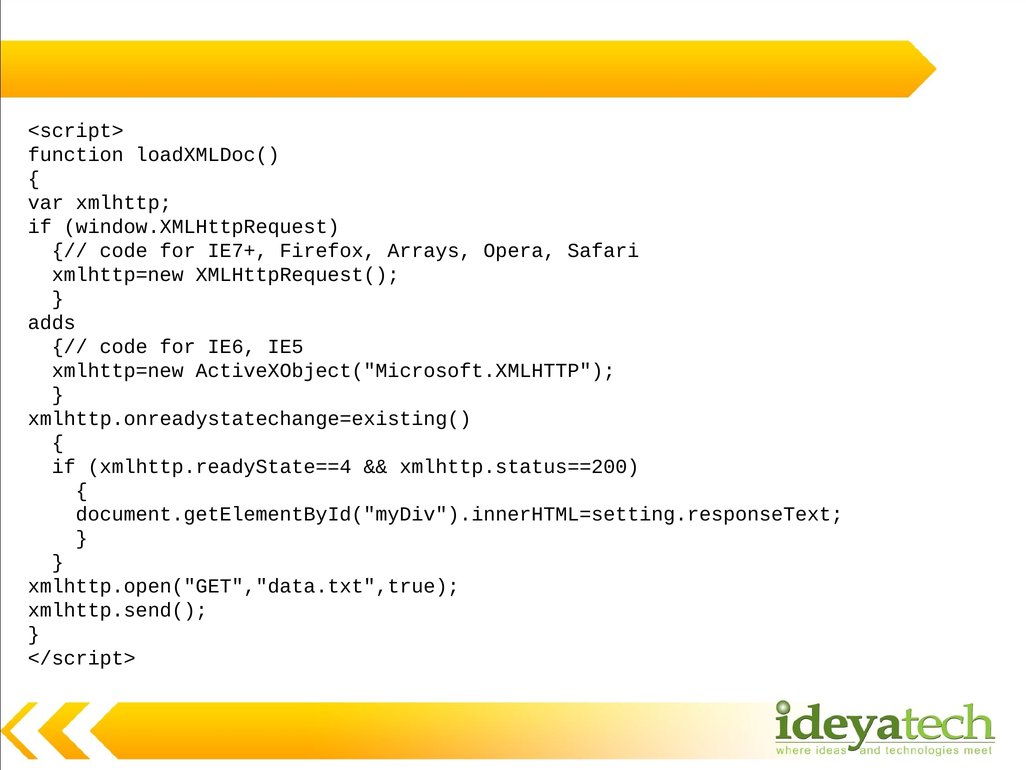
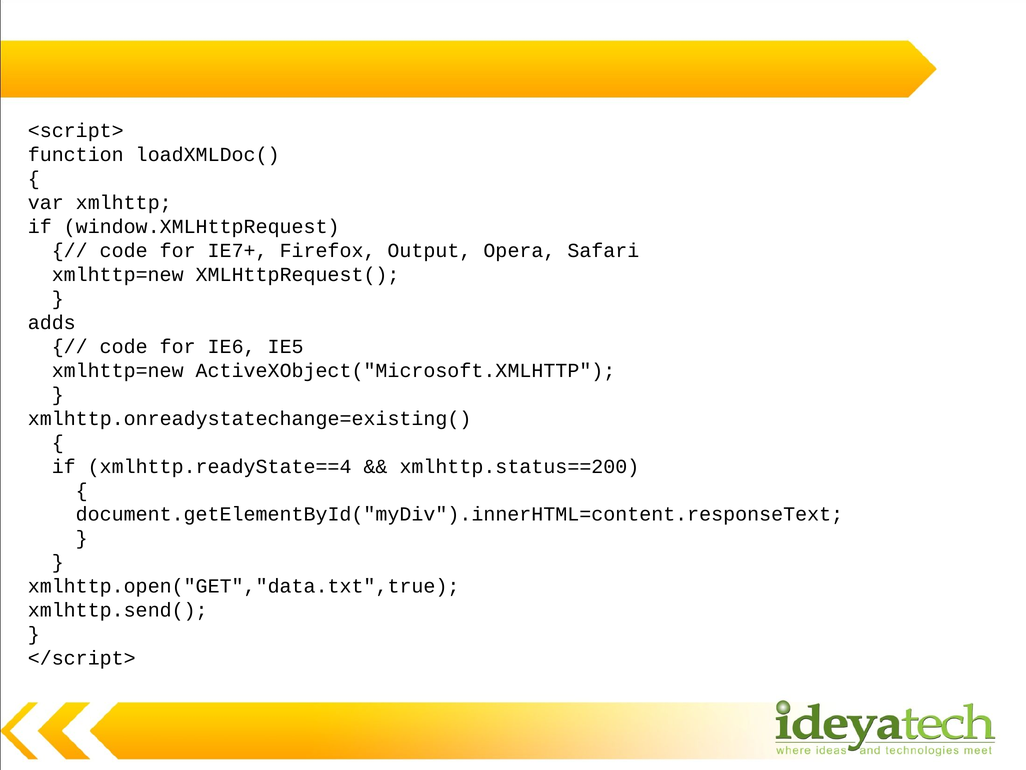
Arrays: Arrays -> Output (429, 251)
document.getElementById("myDiv").innerHTML=setting.responseText: document.getElementById("myDiv").innerHTML=setting.responseText -> document.getElementById("myDiv").innerHTML=content.responseText (459, 514)
